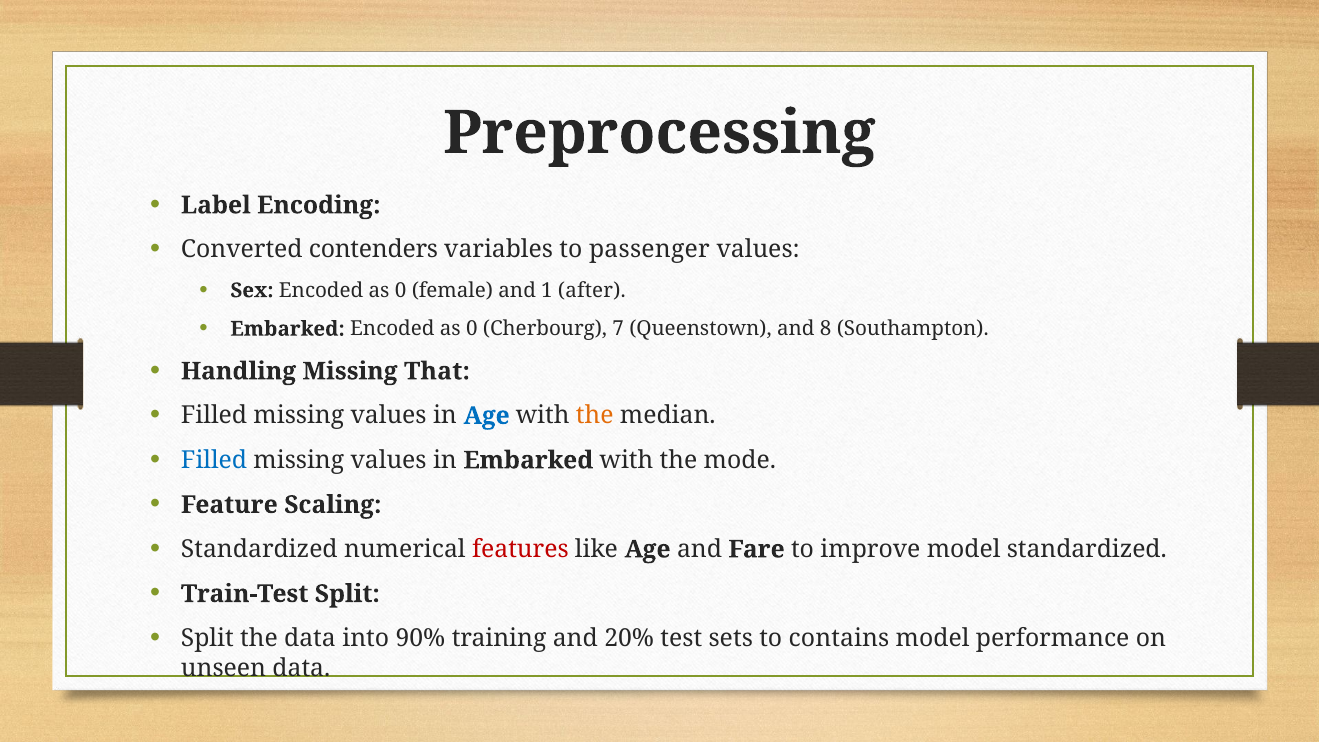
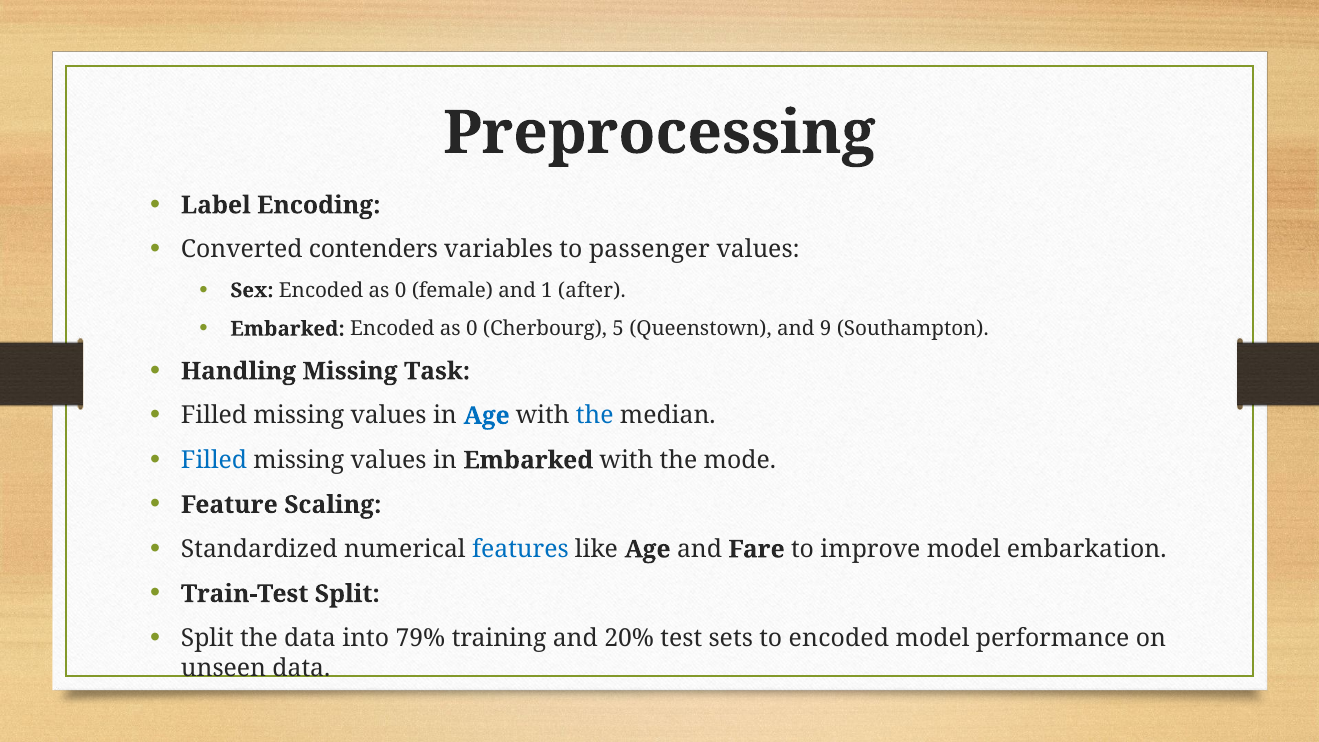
7: 7 -> 5 (618, 329)
8: 8 -> 9 (826, 329)
That: That -> Task (437, 371)
the colour: orange -> blue (595, 416)
features colour: red -> blue (520, 549)
model standardized: standardized -> embarkation (1087, 549)
90%: 90% -> 79% (420, 638)
to contains: contains -> encoded (839, 638)
